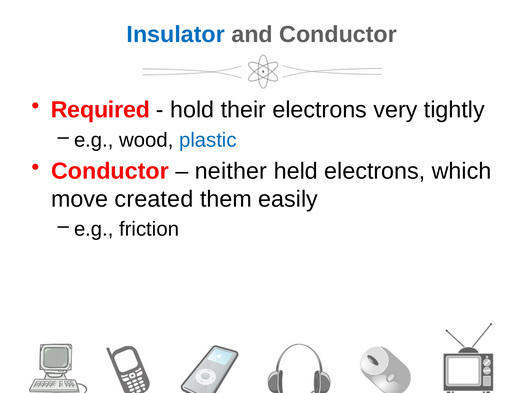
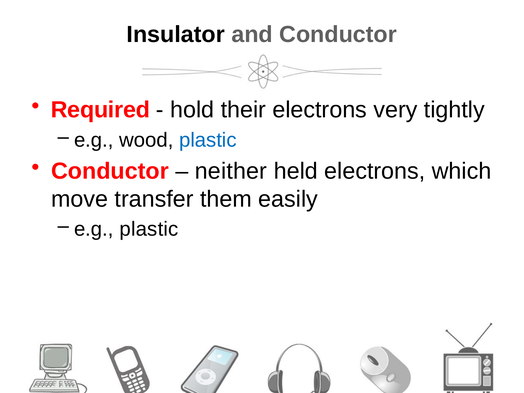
Insulator colour: blue -> black (176, 34)
created: created -> transfer (154, 199)
e.g friction: friction -> plastic (149, 229)
